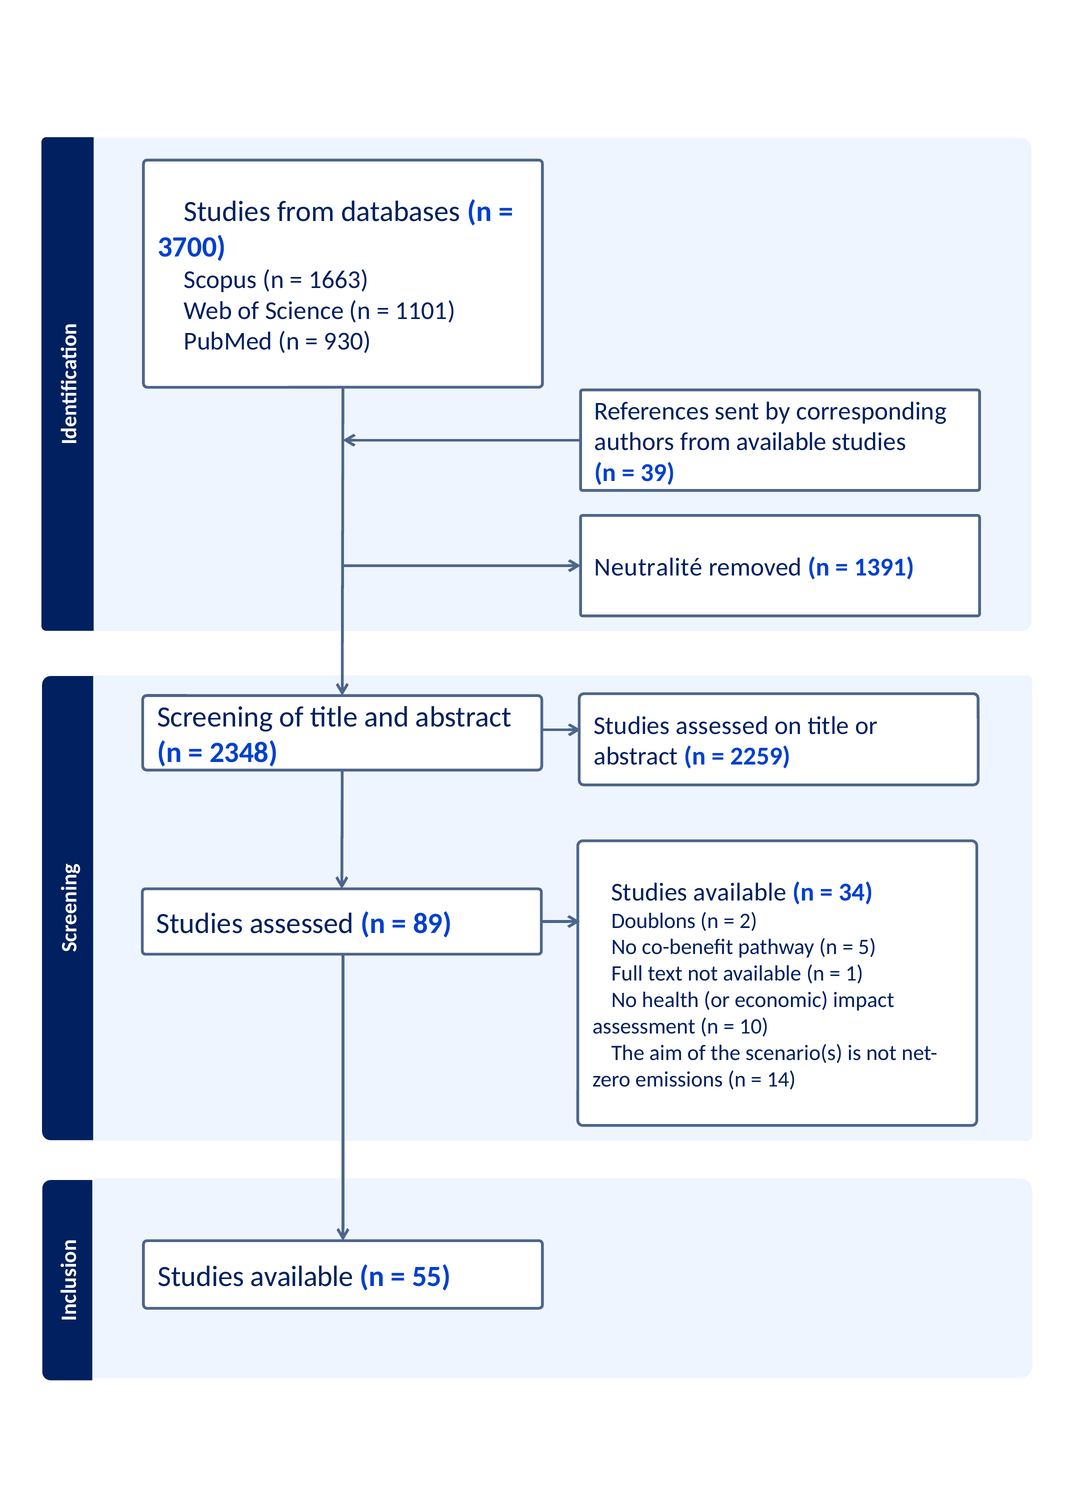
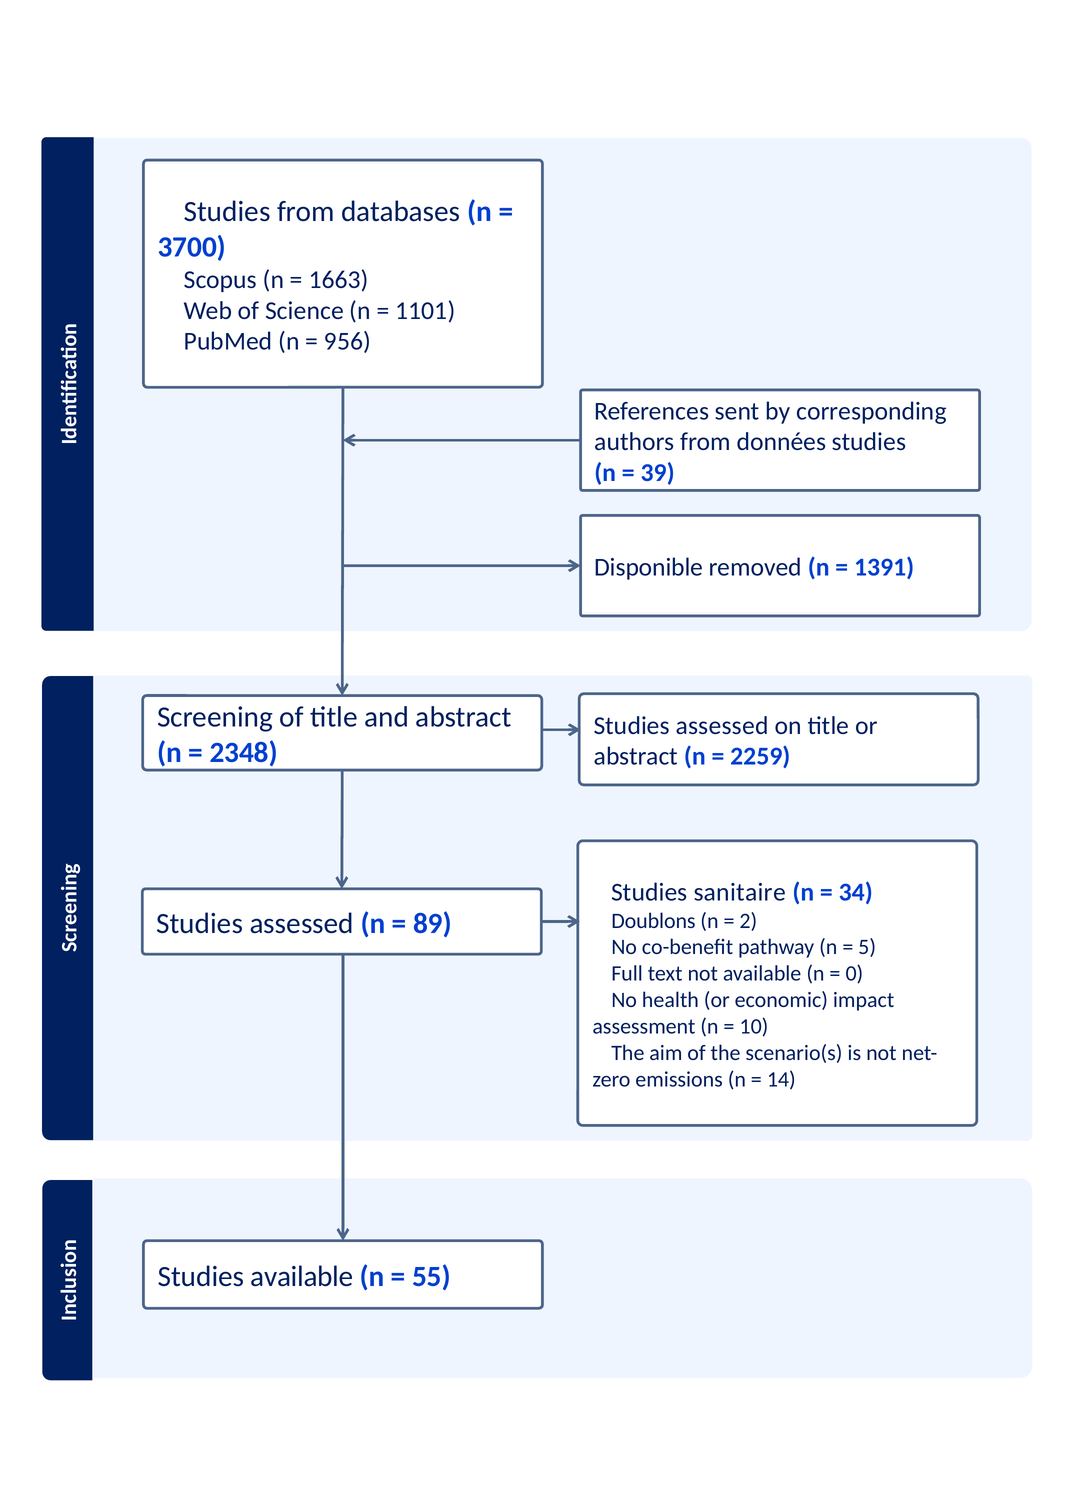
930: 930 -> 956 (347, 341)
from available: available -> données (781, 442)
Neutralité: Neutralité -> Disponible (649, 567)
available: available -> sanitaire (740, 892)
1: 1 -> 0 (854, 974)
